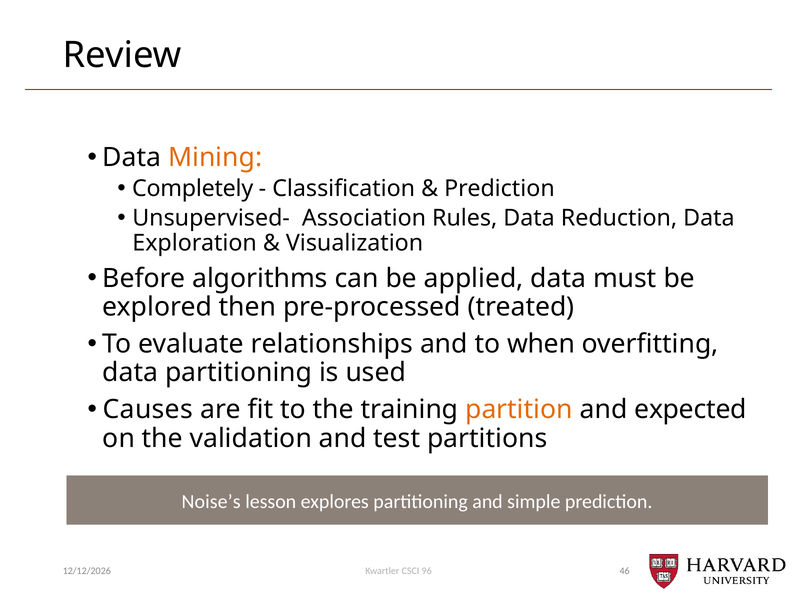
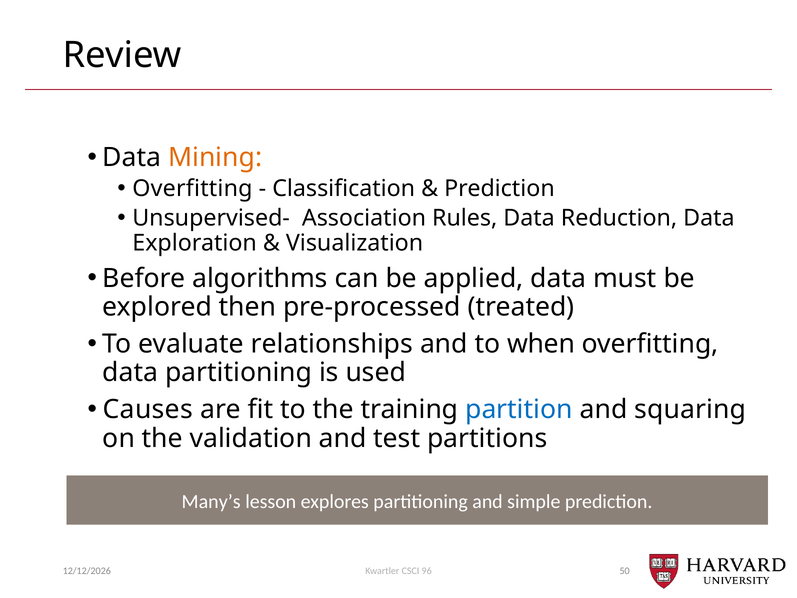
Completely: Completely -> Overfitting (192, 189)
partition colour: orange -> blue (519, 409)
expected: expected -> squaring (690, 409)
Noise’s: Noise’s -> Many’s (211, 501)
46: 46 -> 50 (625, 571)
